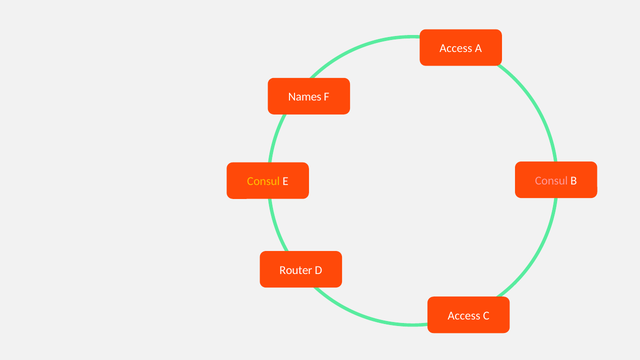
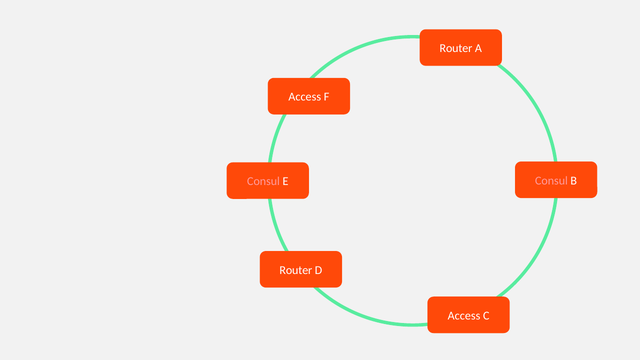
Access: Access -> Router (456, 48)
Names: Names -> Access (305, 97)
Consul colour: yellow -> pink (263, 181)
